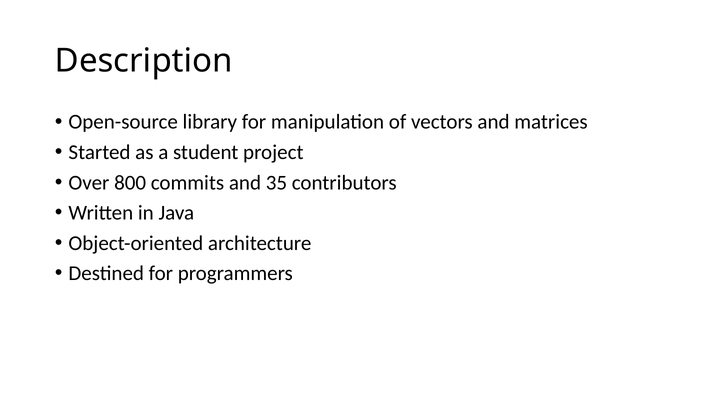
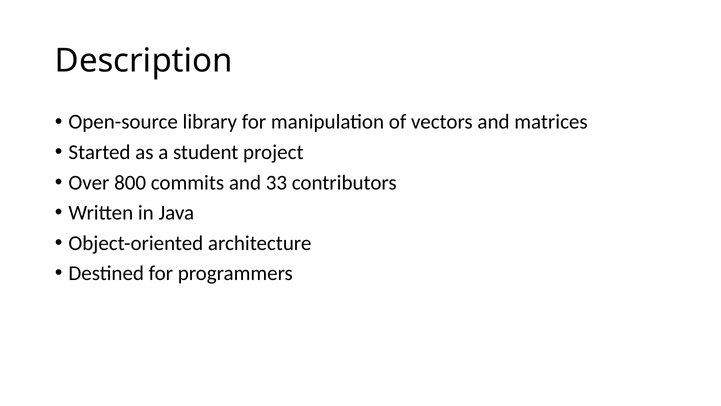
35: 35 -> 33 (276, 182)
